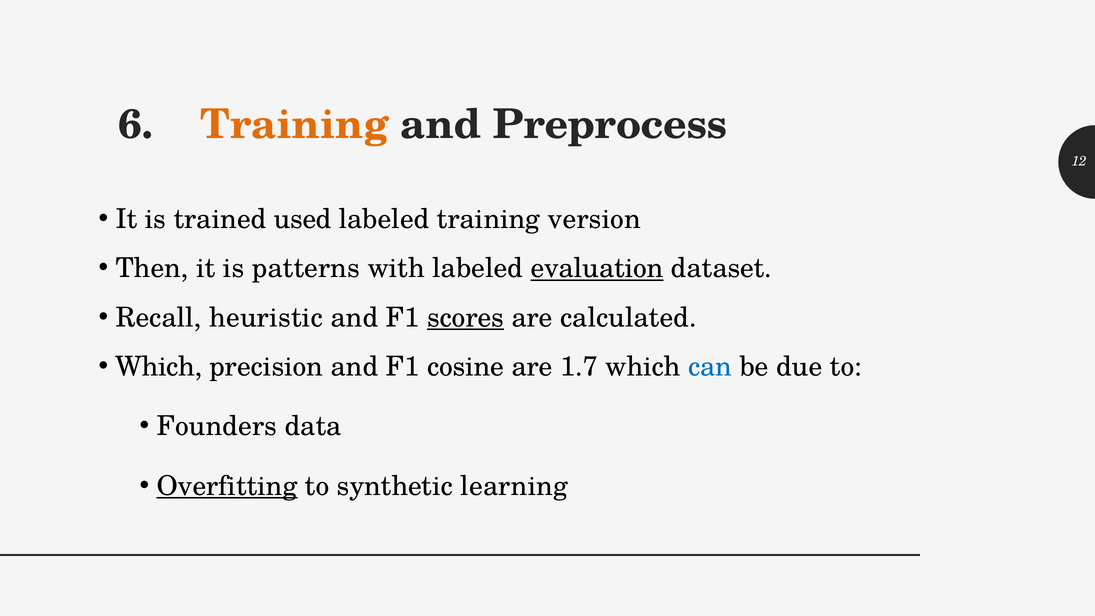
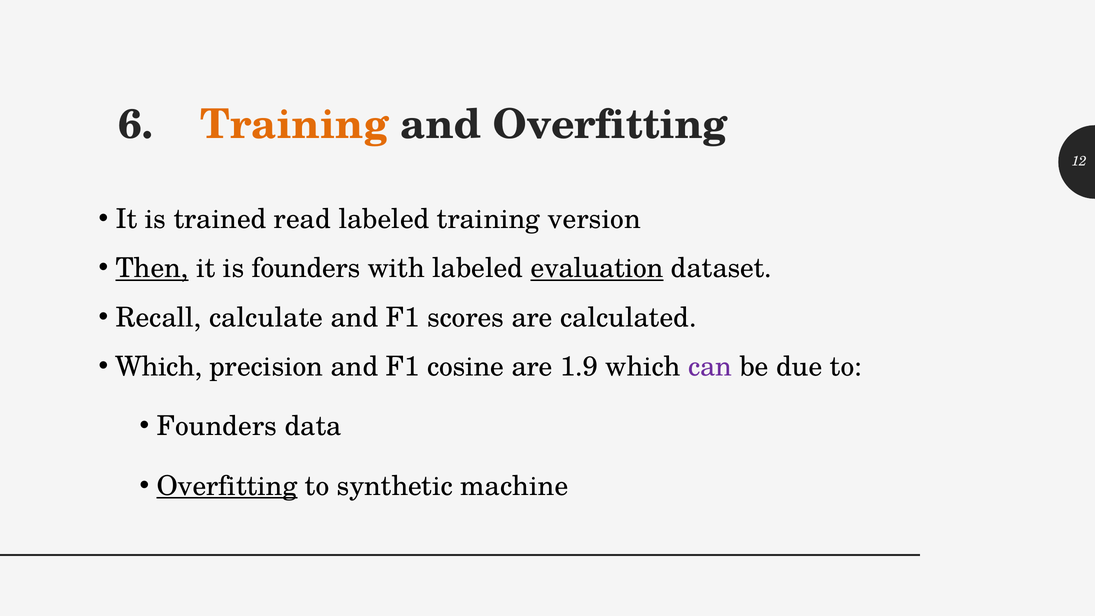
and Preprocess: Preprocess -> Overfitting (610, 124)
used: used -> read (302, 219)
Then underline: none -> present (152, 268)
is patterns: patterns -> founders (306, 268)
heuristic: heuristic -> calculate (266, 318)
scores underline: present -> none (466, 318)
1.7: 1.7 -> 1.9 (579, 367)
can colour: blue -> purple (710, 367)
learning: learning -> machine (514, 486)
